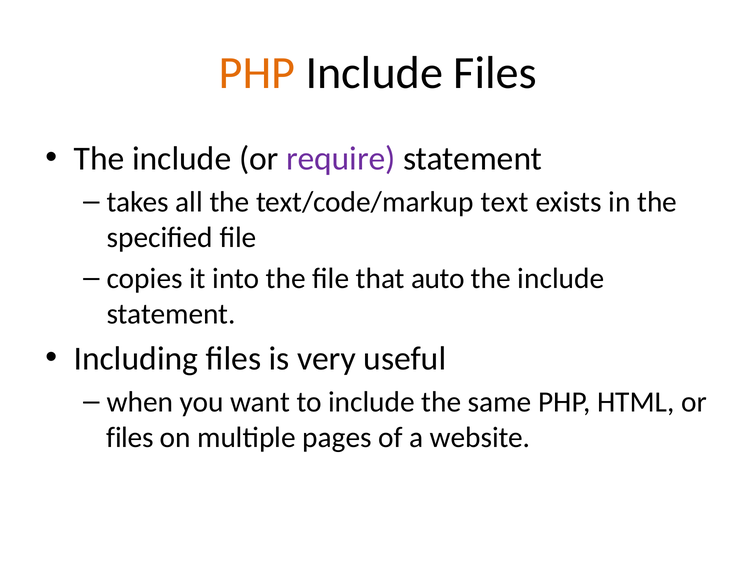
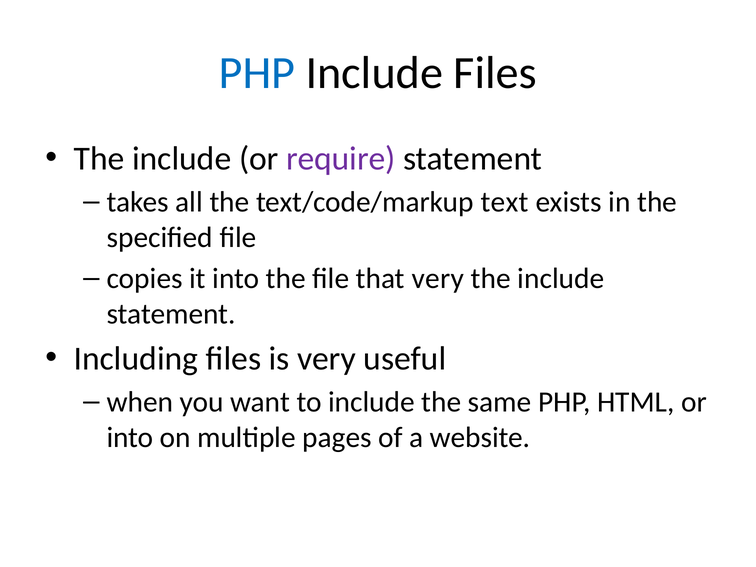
PHP colour: orange -> blue (257, 73)
that auto: auto -> very (438, 278)
files: files -> into (130, 437)
